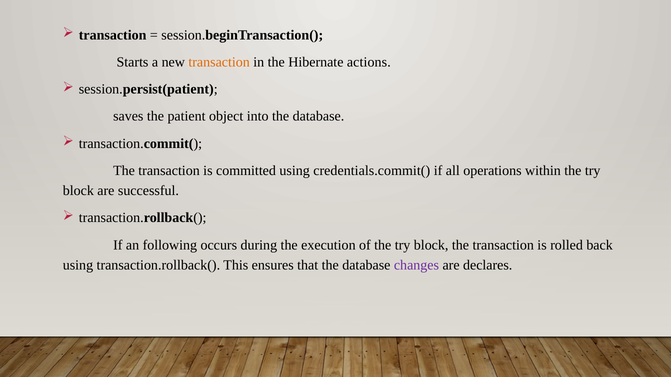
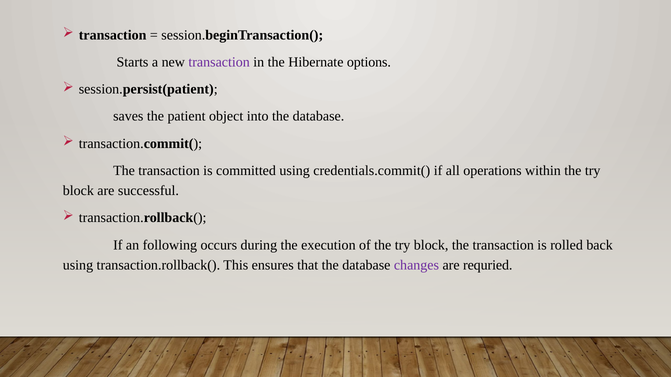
transaction colour: orange -> purple (219, 62)
actions: actions -> options (369, 62)
declares: declares -> requried (488, 265)
